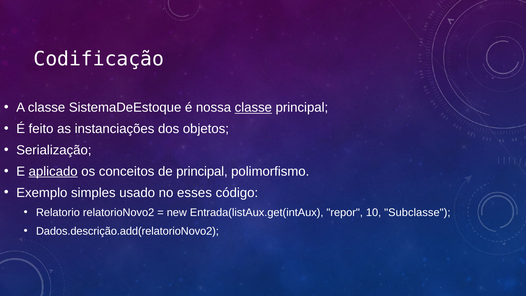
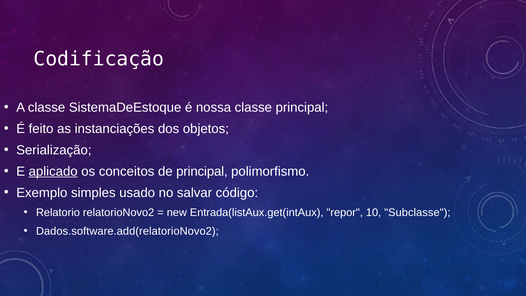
classe underline: present -> none (253, 108)
esses: esses -> salvar (195, 193)
Dados.descrição.add(relatorioNovo2: Dados.descrição.add(relatorioNovo2 -> Dados.software.add(relatorioNovo2 (127, 231)
